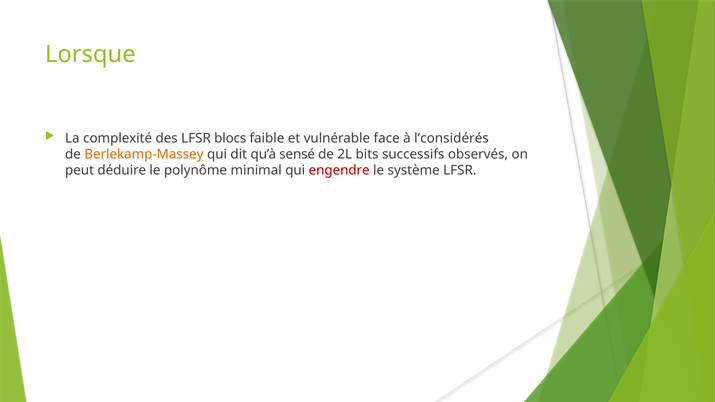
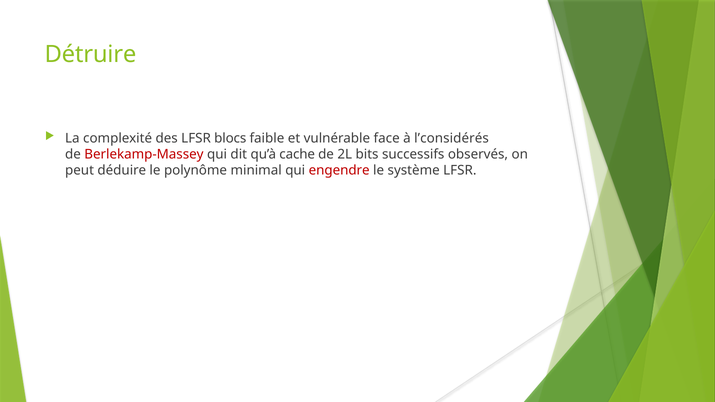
Lorsque: Lorsque -> Détruire (90, 54)
Berlekamp-Massey colour: orange -> red (144, 154)
sensé: sensé -> cache (297, 154)
